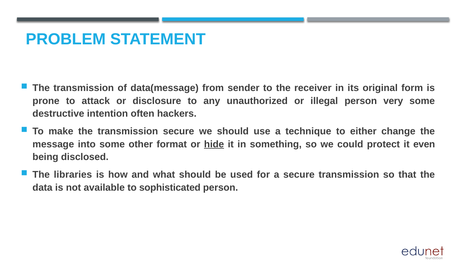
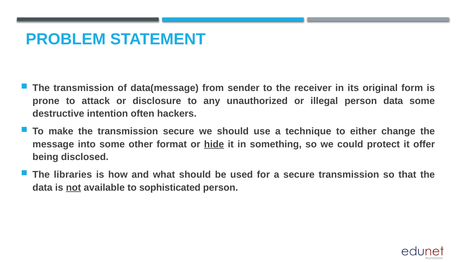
person very: very -> data (393, 101)
even: even -> offer (424, 144)
not underline: none -> present (73, 188)
